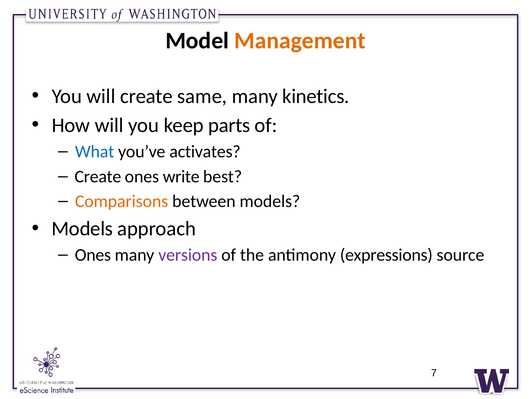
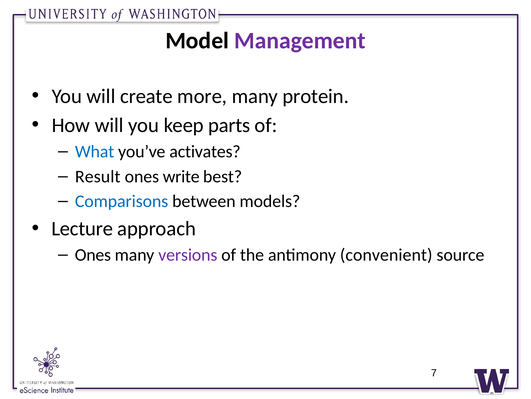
Management colour: orange -> purple (300, 41)
same: same -> more (202, 96)
kinetics: kinetics -> protein (316, 96)
Create: Create -> Result (98, 176)
Comparisons colour: orange -> blue (122, 201)
Models: Models -> Lecture (82, 228)
expressions: expressions -> convenient (386, 255)
